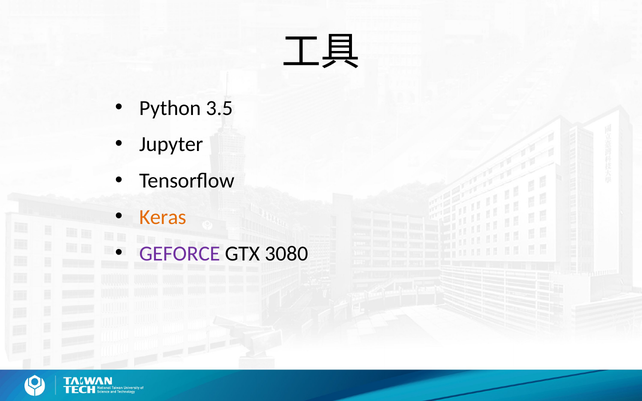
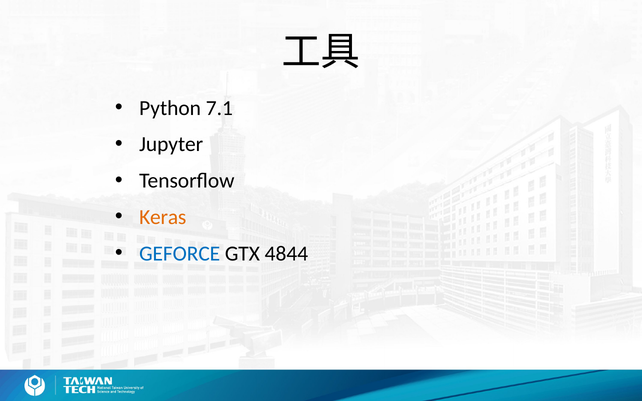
3.5: 3.5 -> 7.1 (219, 108)
GEFORCE colour: purple -> blue (180, 254)
3080: 3080 -> 4844 (286, 254)
